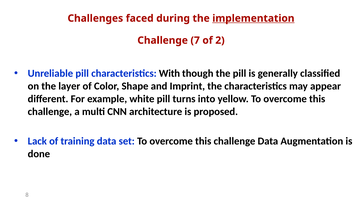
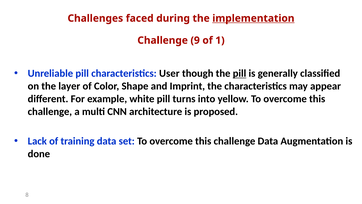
7: 7 -> 9 (195, 40)
2: 2 -> 1 (220, 40)
With: With -> User (169, 73)
pill underline: none -> present (239, 73)
